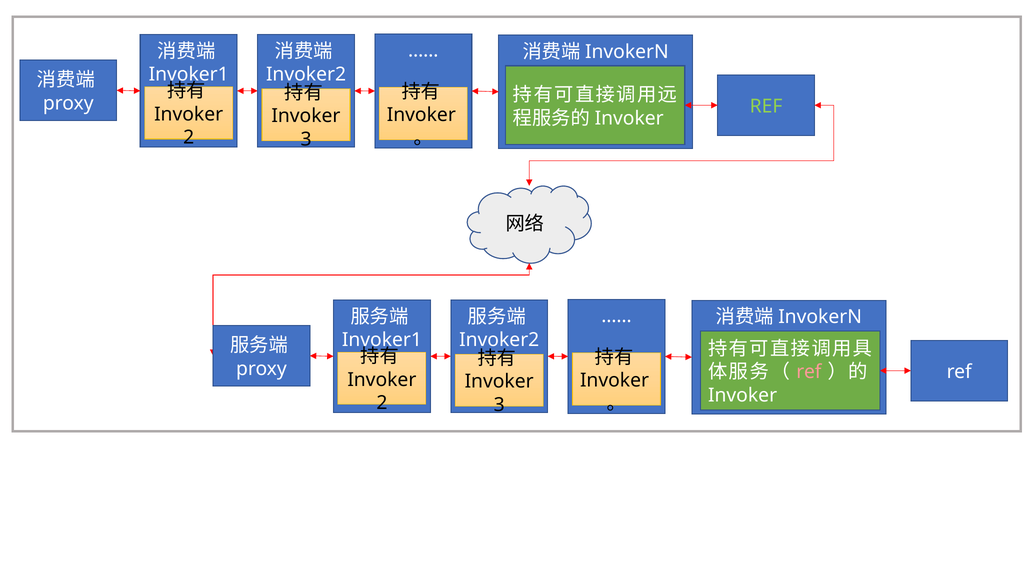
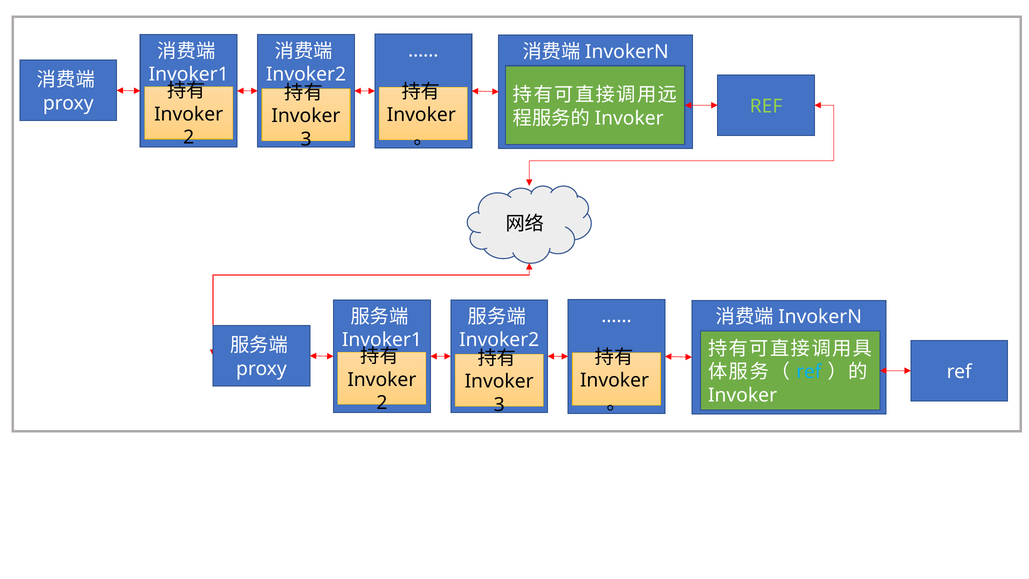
ref colour: pink -> light blue (809, 372)
